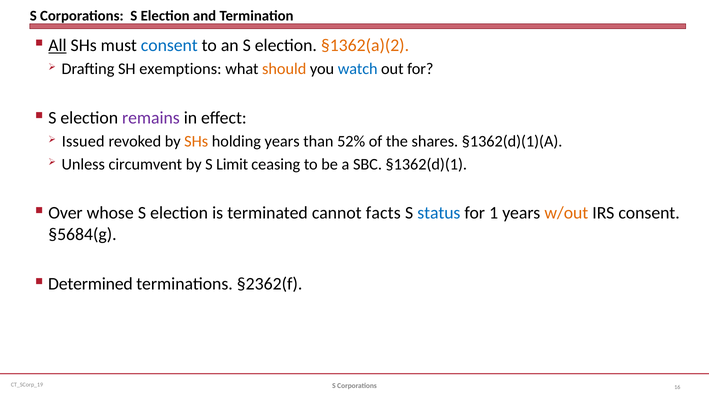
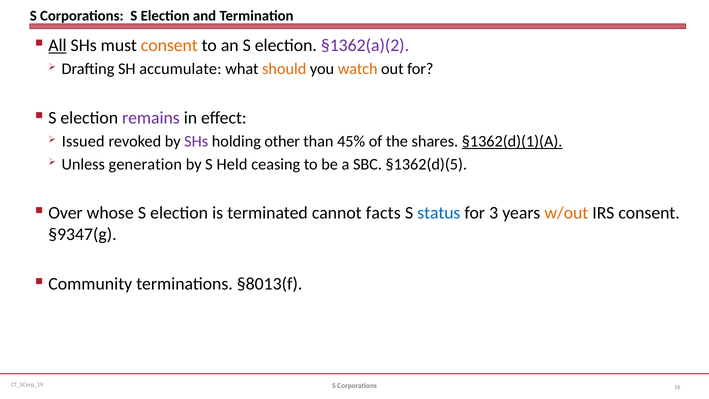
consent colour: blue -> orange (169, 46)
§1362(a)(2 colour: orange -> purple (365, 46)
exemptions: exemptions -> accumulate (180, 69)
watch colour: blue -> orange (358, 69)
SHs colour: orange -> purple (196, 141)
holding years: years -> other (282, 141)
52%: 52% -> 45% (351, 141)
§1362(d)(1)(A underline: none -> present (512, 141)
circumvent: circumvent -> generation (145, 164)
Limit: Limit -> Held (232, 164)
§1362(d)(1: §1362(d)(1 -> §1362(d)(5 (426, 164)
1: 1 -> 3 (494, 213)
§5684(g: §5684(g -> §9347(g (82, 234)
Determined: Determined -> Community (90, 284)
§2362(f: §2362(f -> §8013(f (270, 284)
